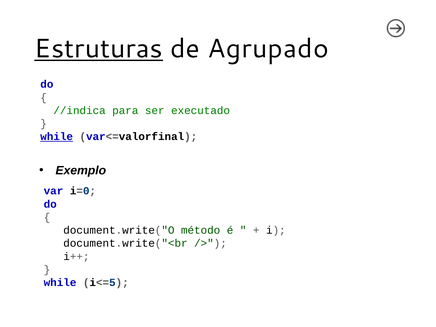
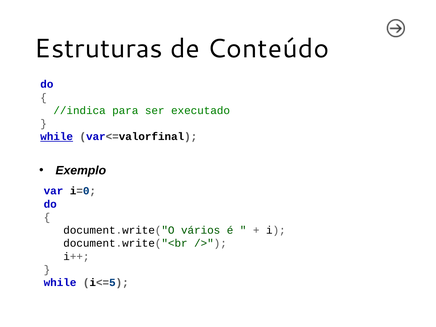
Estruturas underline: present -> none (99, 49)
Agrupado: Agrupado -> Conteúdo (268, 49)
método: método -> vários (201, 230)
